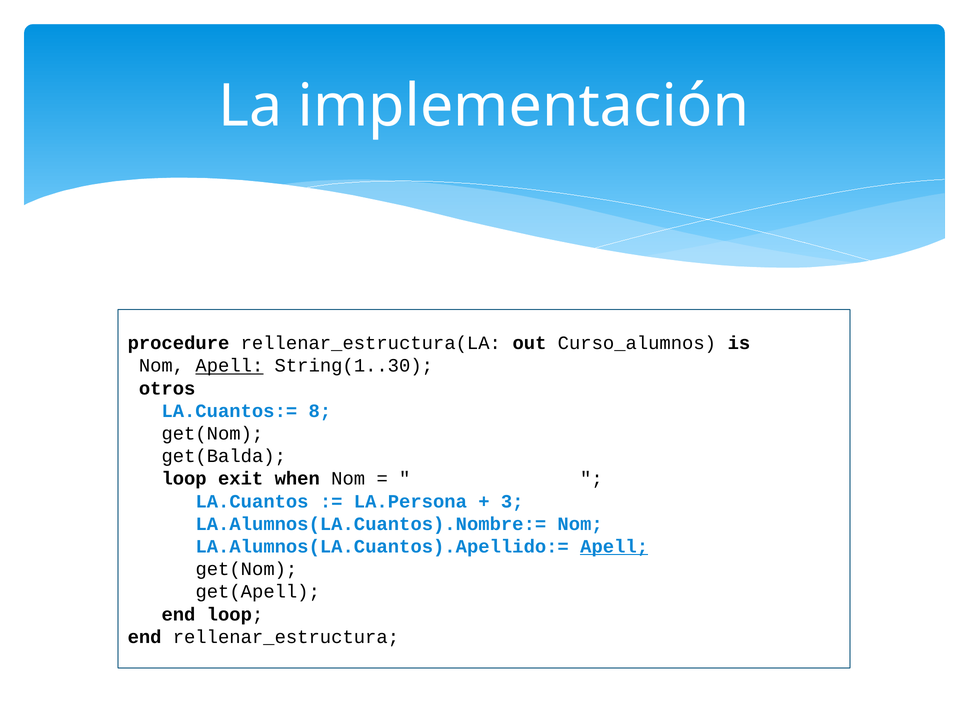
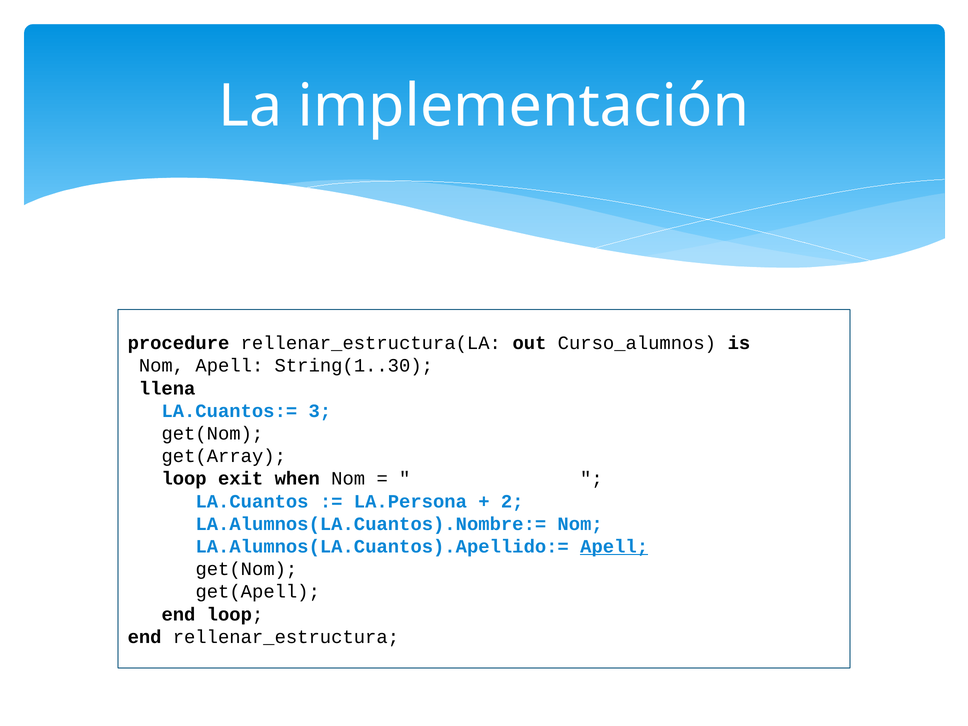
Apell underline: present -> none (229, 366)
otros: otros -> llena (167, 388)
8: 8 -> 3 (320, 411)
get(Balda: get(Balda -> get(Array (224, 456)
3: 3 -> 2 (512, 501)
